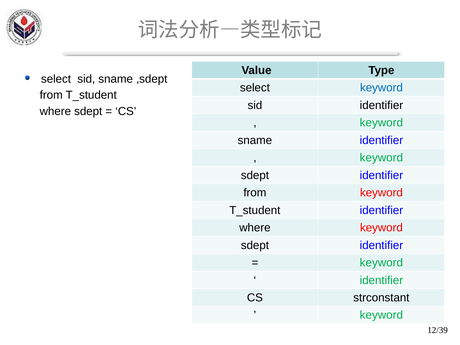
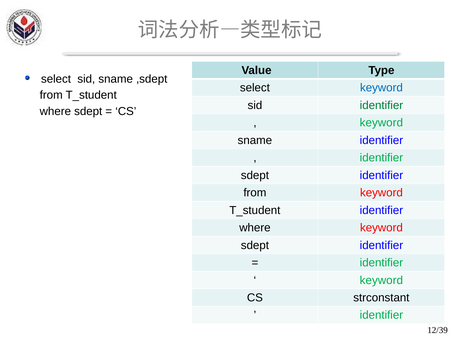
identifier colour: black -> green (381, 105)
keyword: keyword -> identifier (381, 158)
keyword: keyword -> identifier (381, 263)
identifier: identifier -> keyword (381, 280)
keyword: keyword -> identifier (381, 315)
